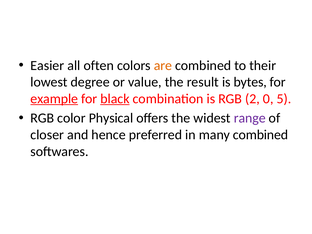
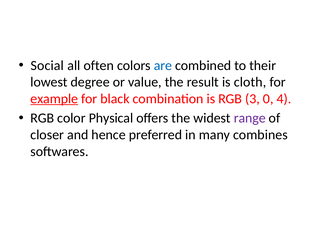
Easier: Easier -> Social (47, 65)
are colour: orange -> blue (163, 65)
bytes: bytes -> cloth (250, 82)
black underline: present -> none (115, 99)
2: 2 -> 3 (253, 99)
5: 5 -> 4 (284, 99)
many combined: combined -> combines (260, 135)
